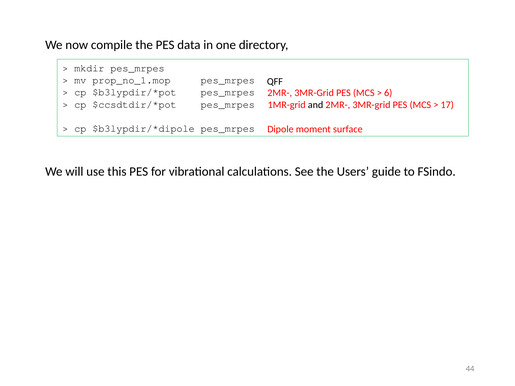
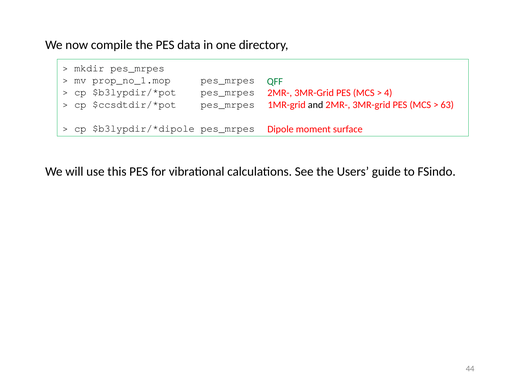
QFF colour: black -> green (275, 81)
6: 6 -> 4 (388, 93)
17: 17 -> 63 (447, 105)
